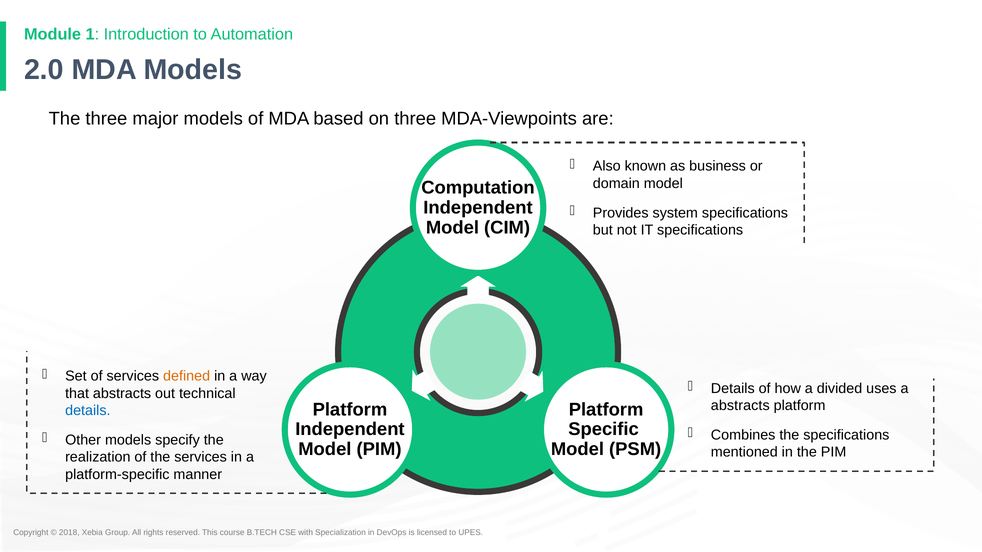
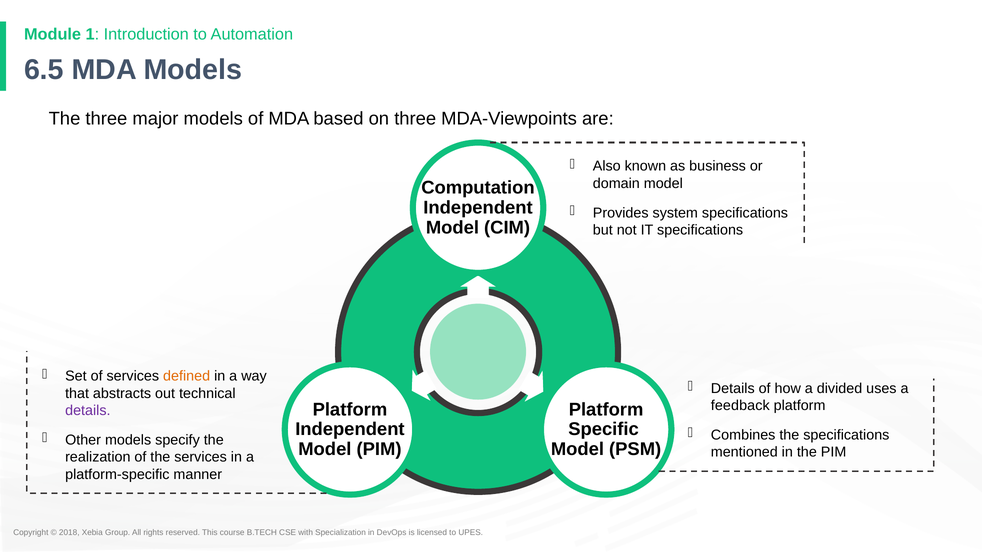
2.0: 2.0 -> 6.5 (44, 70)
abstracts: abstracts -> feedback (740, 406)
details colour: blue -> purple (88, 411)
